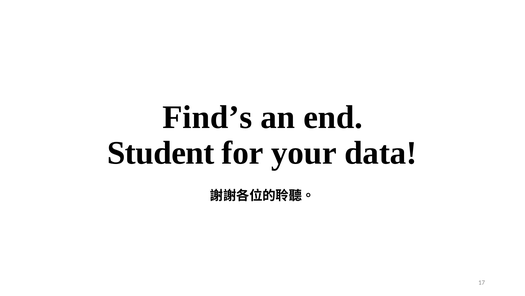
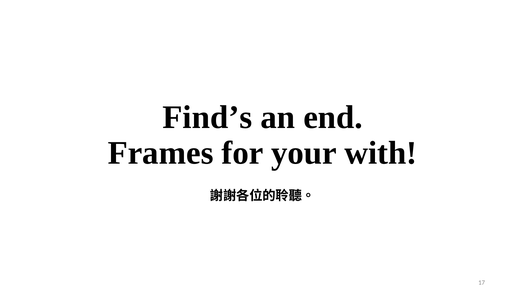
Student: Student -> Frames (161, 153)
data: data -> with (381, 153)
